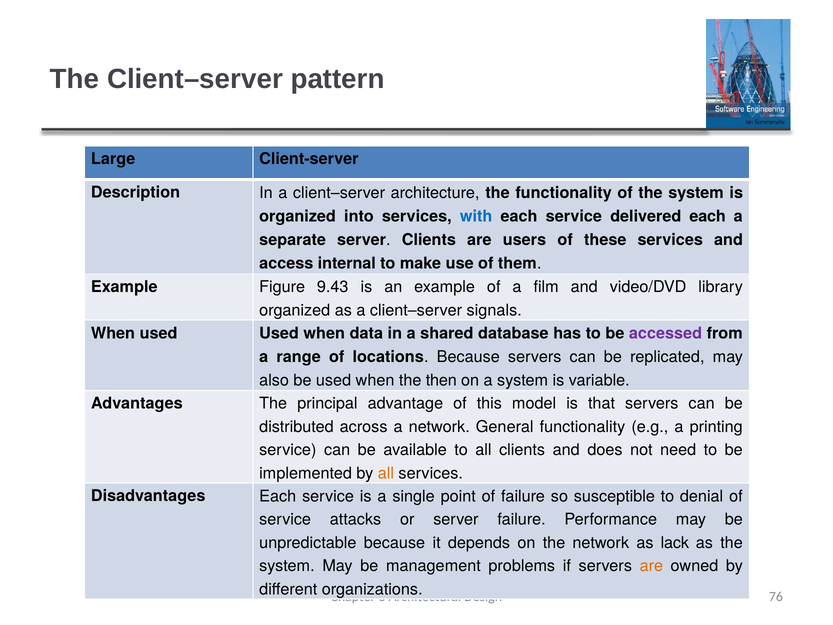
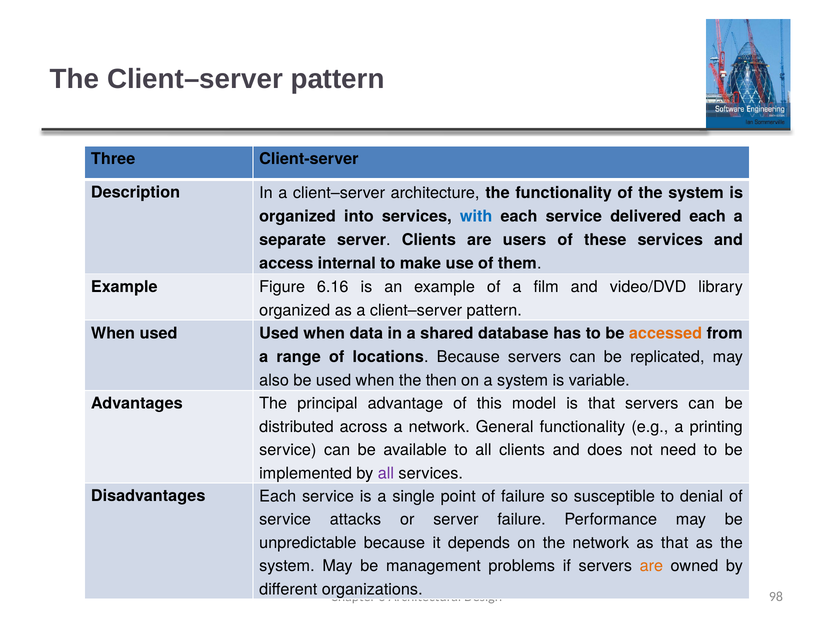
Large: Large -> Three (113, 159)
9.43: 9.43 -> 6.16 (333, 287)
a client–server signals: signals -> pattern (494, 310)
accessed colour: purple -> orange (666, 333)
all colour: orange -> purple (386, 473)
as lack: lack -> that (675, 543)
76: 76 -> 98 (776, 596)
